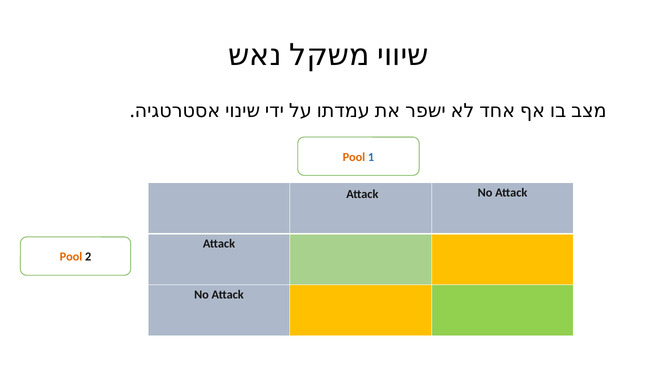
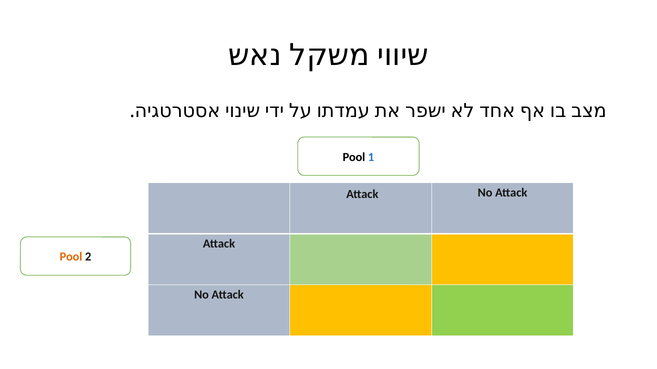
Pool colour: orange -> black (354, 157)
